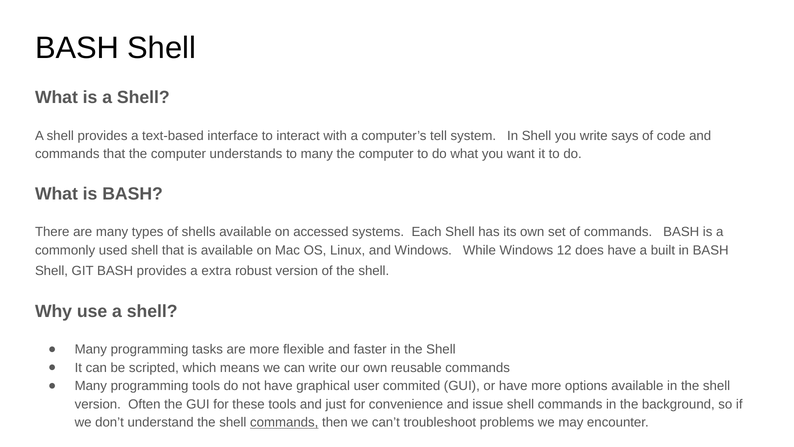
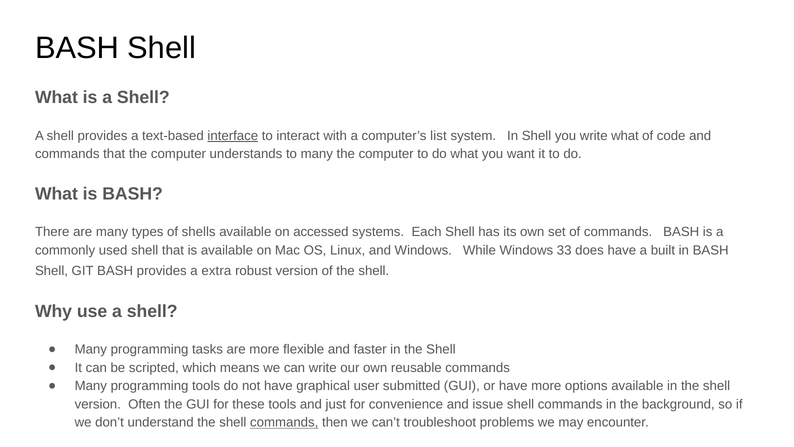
interface underline: none -> present (233, 136)
tell: tell -> list (438, 136)
write says: says -> what (625, 136)
12: 12 -> 33 (564, 250)
commited: commited -> submitted (412, 386)
